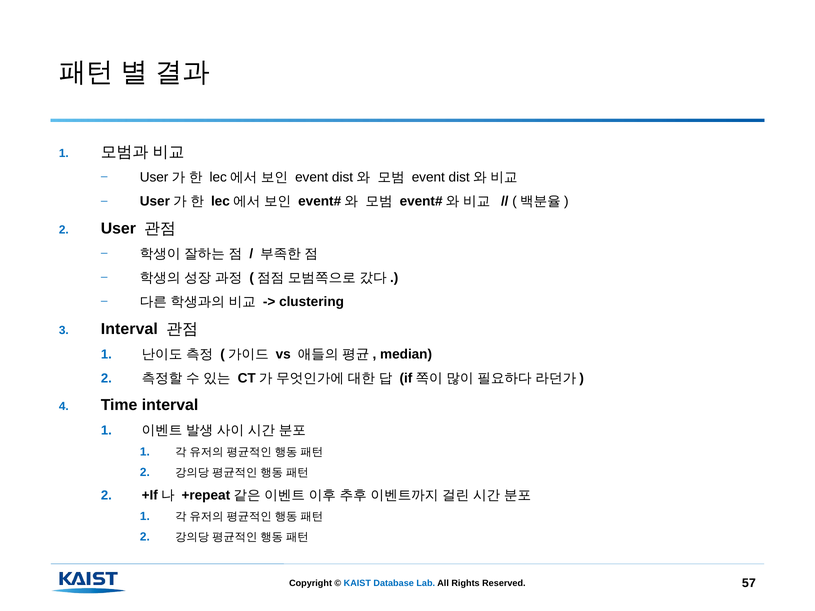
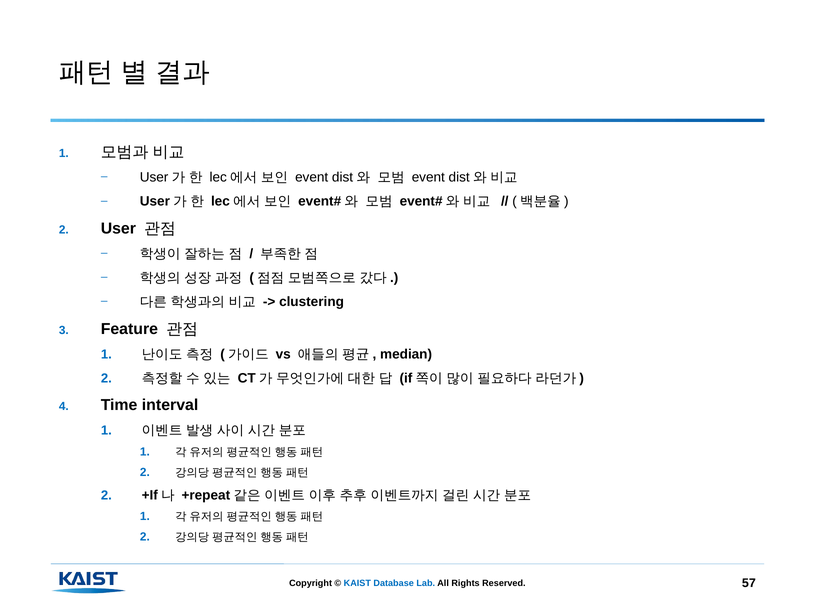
Interval: Interval -> Feature (129, 329)
